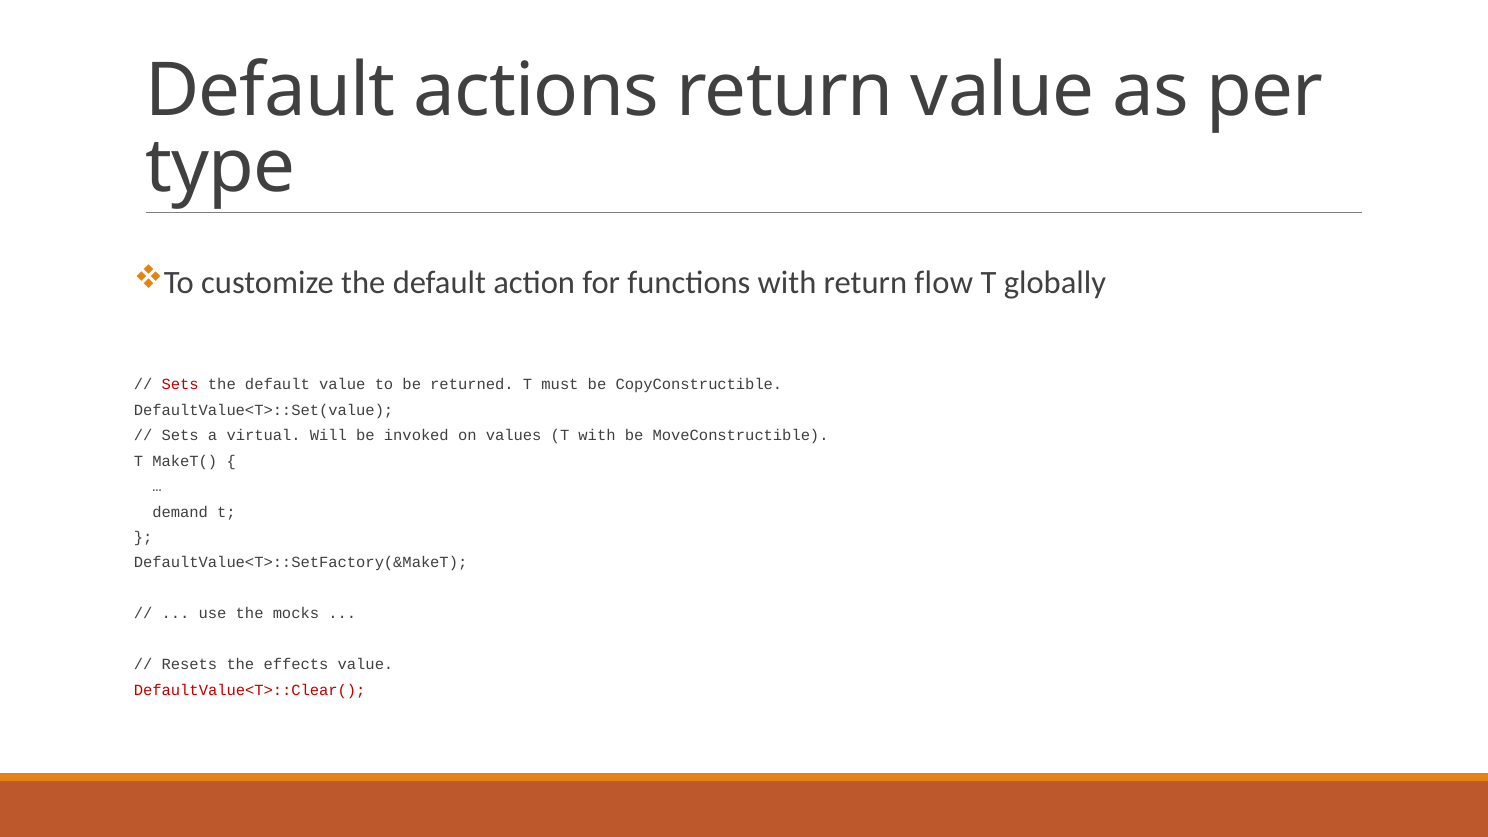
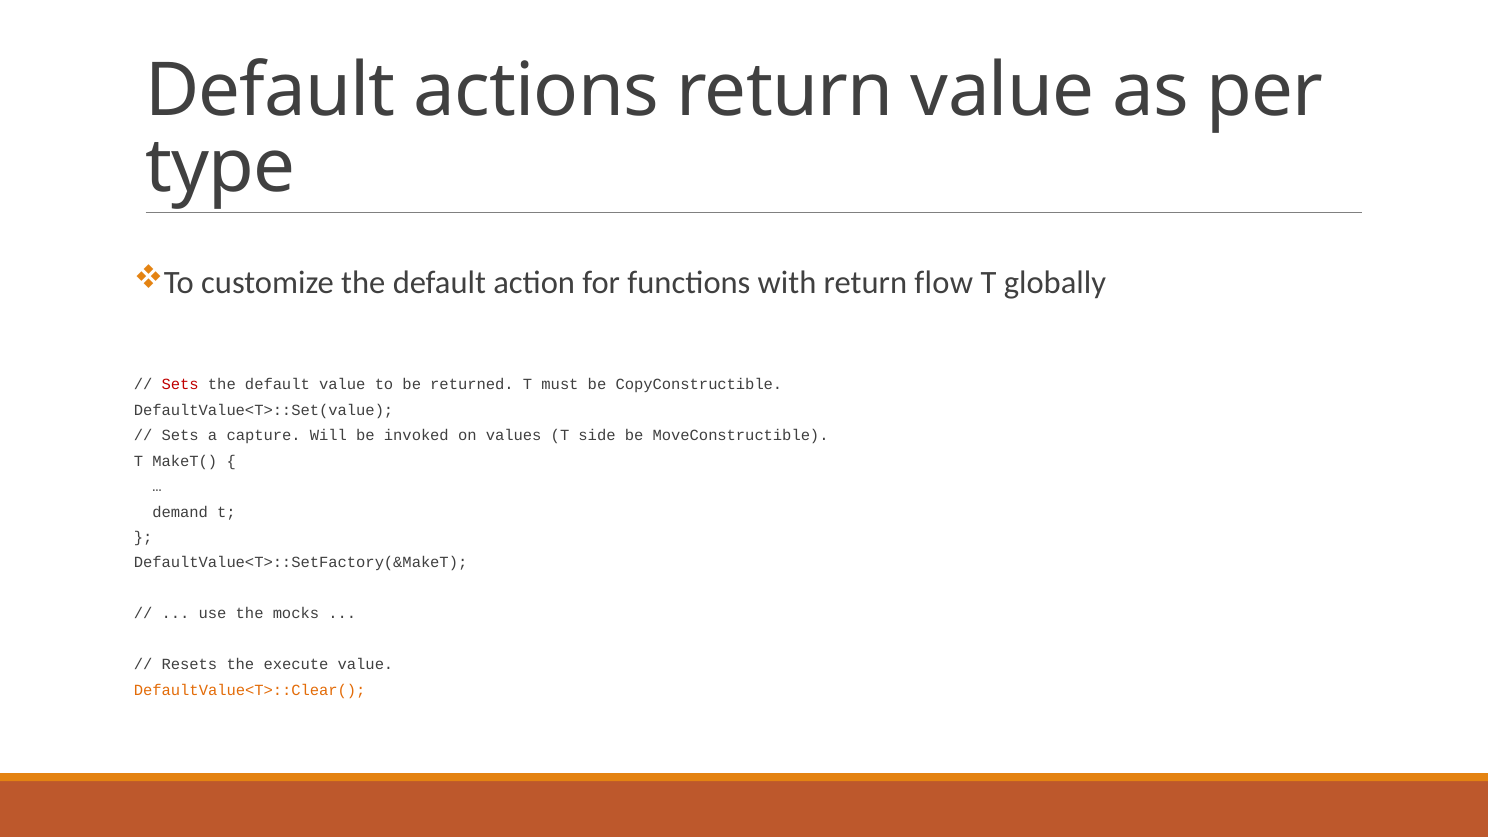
virtual: virtual -> capture (264, 436)
T with: with -> side (597, 436)
effects: effects -> execute (296, 665)
DefaultValue<T>::Clear( colour: red -> orange (250, 690)
